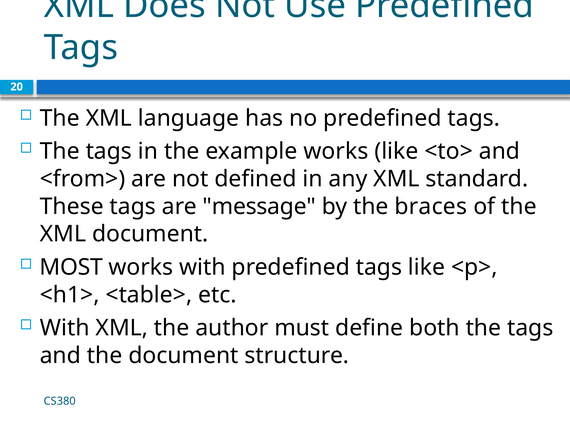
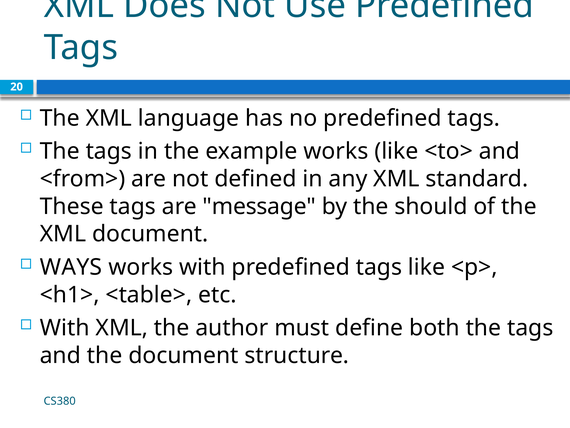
braces: braces -> should (431, 206)
MOST: MOST -> WAYS (71, 267)
